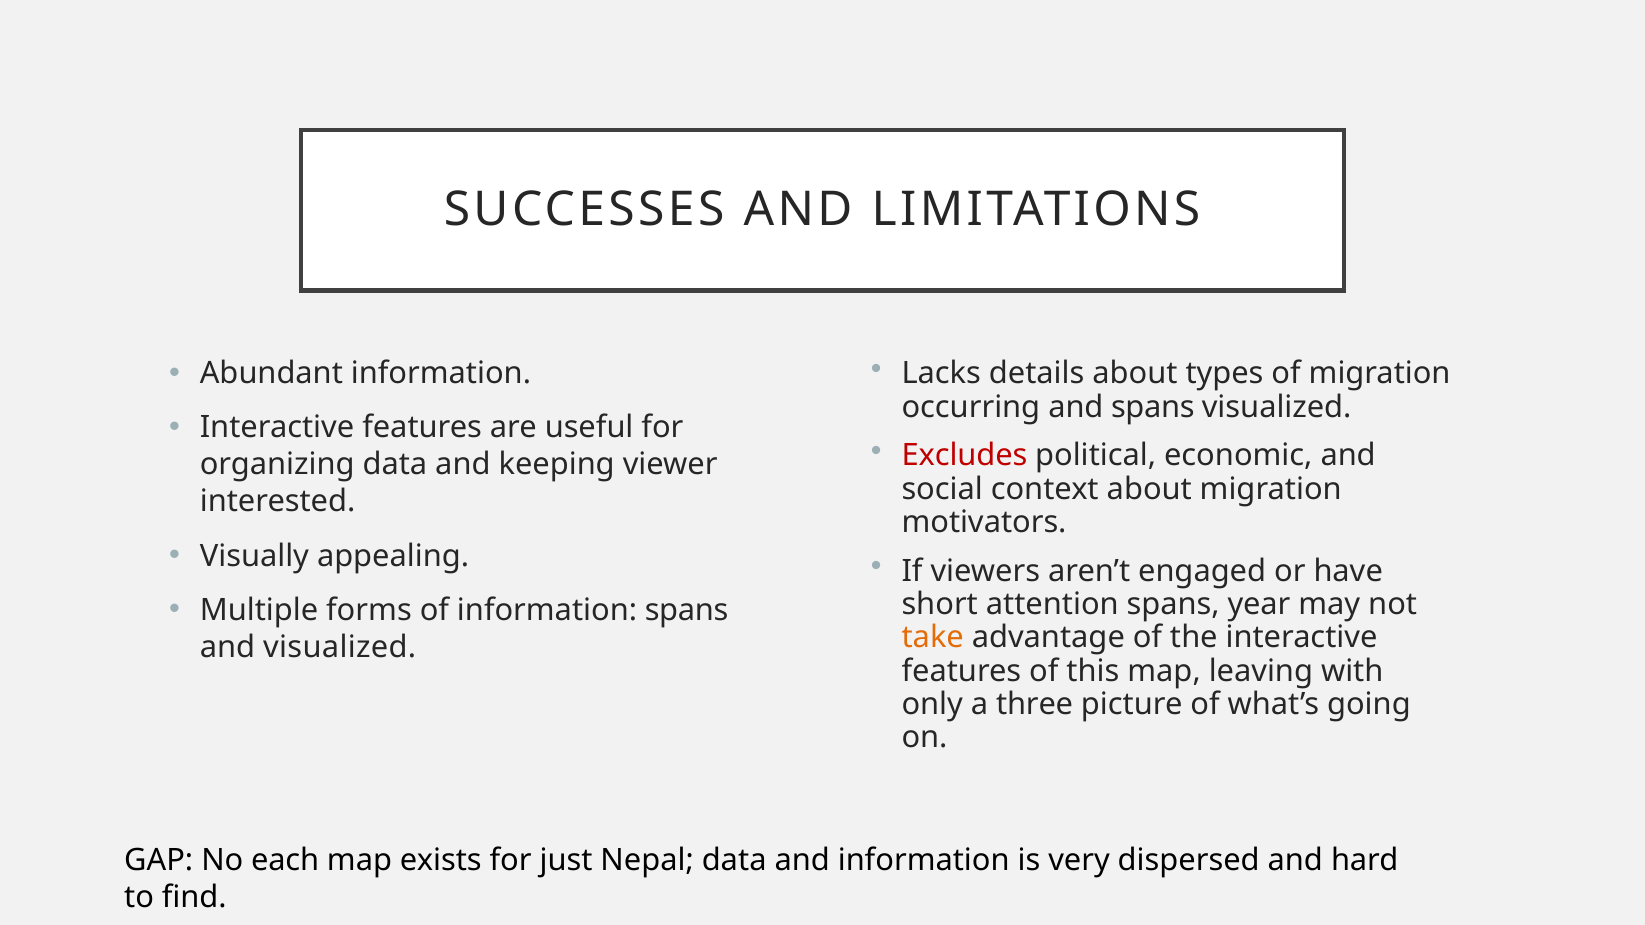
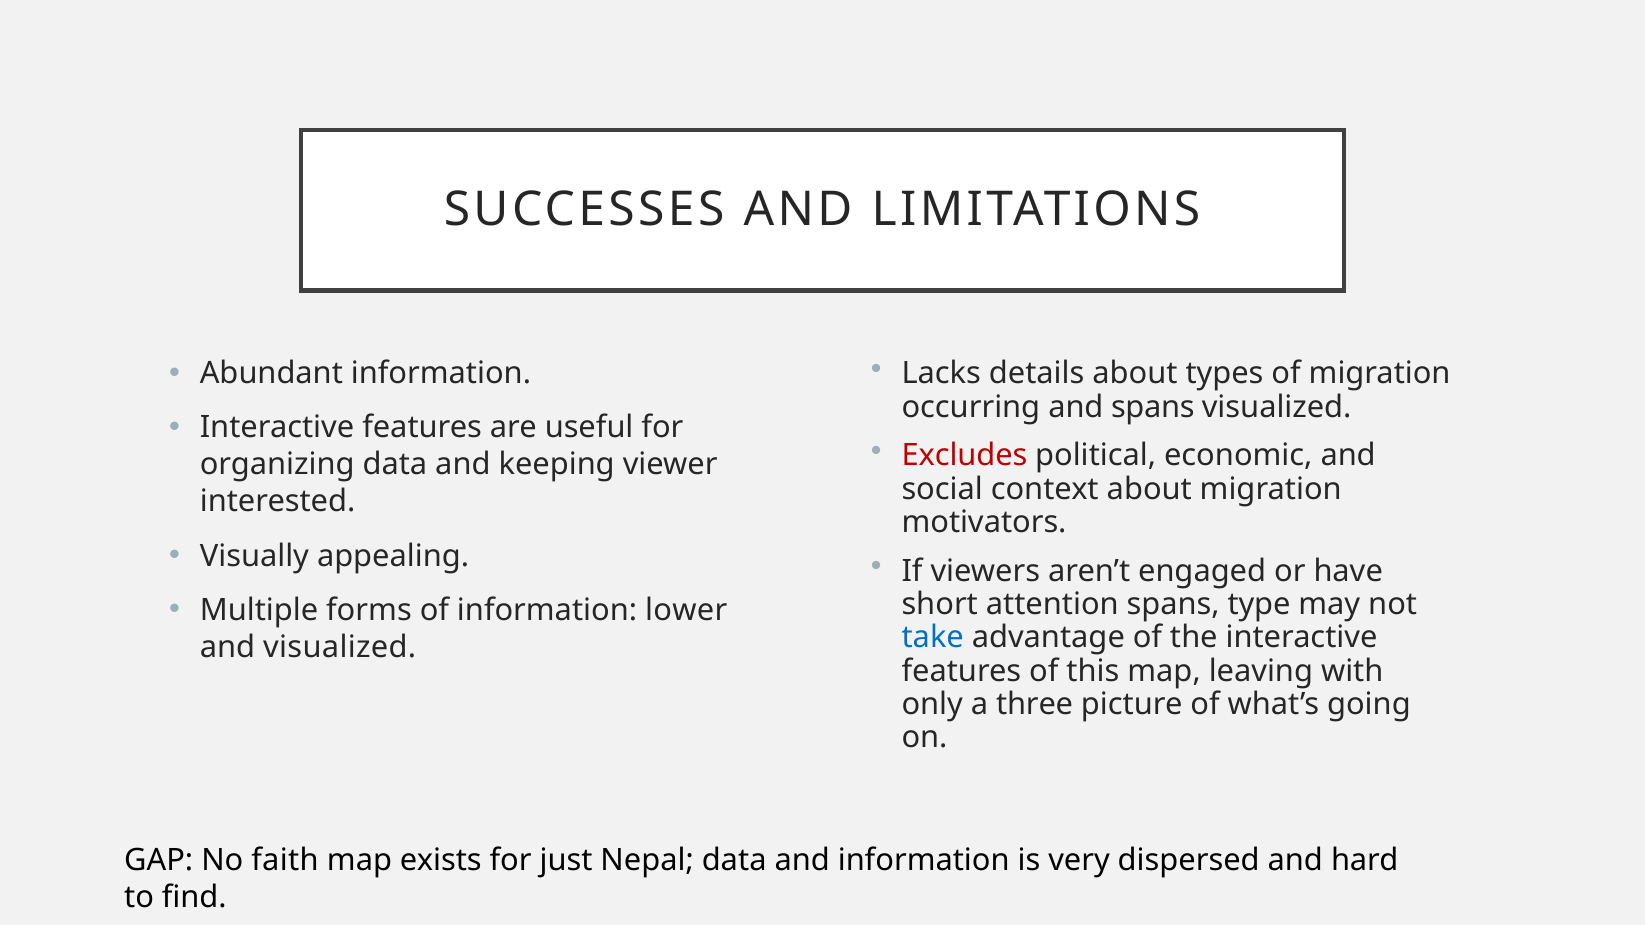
information spans: spans -> lower (686, 610)
year: year -> type (1259, 605)
take colour: orange -> blue (933, 638)
each: each -> faith (285, 861)
